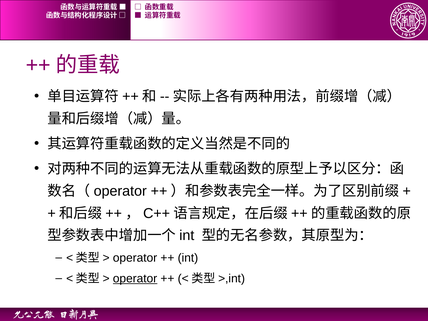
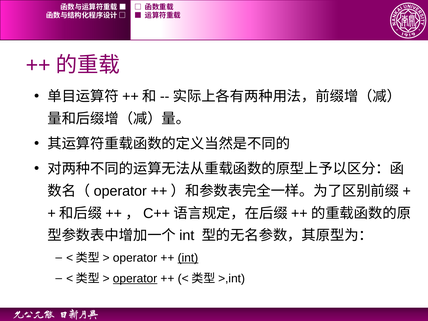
int underline: none -> present (188, 258)
